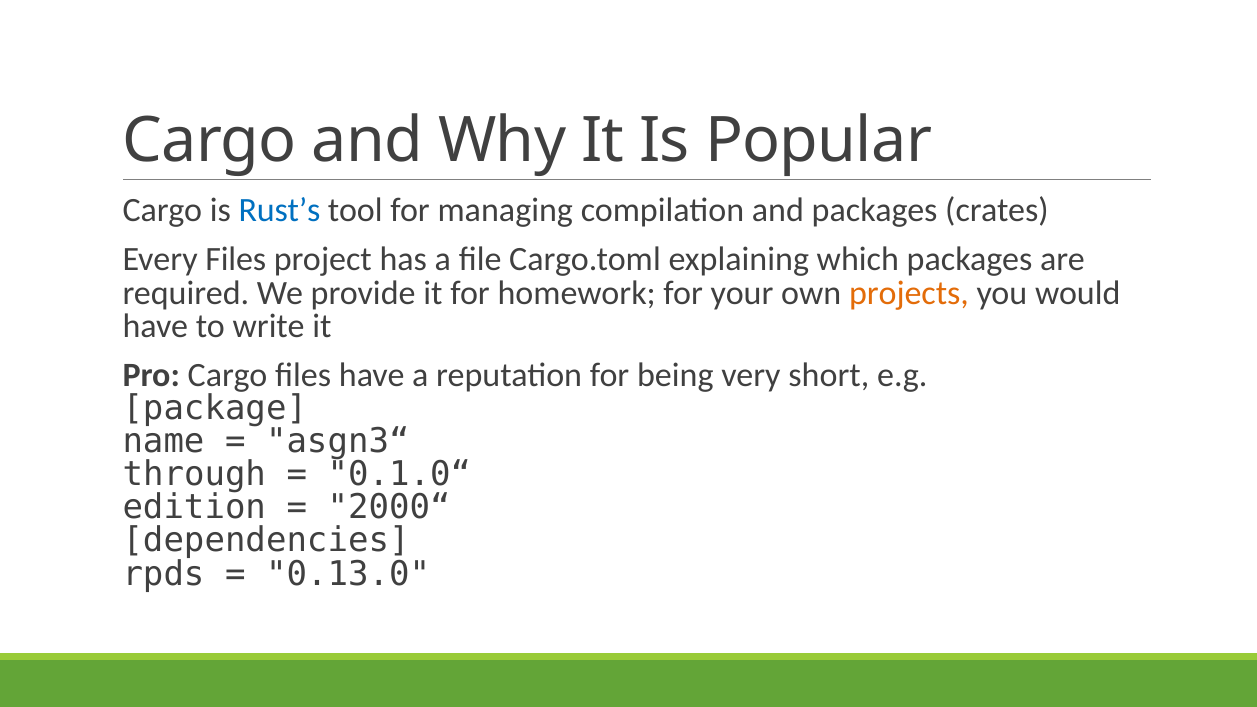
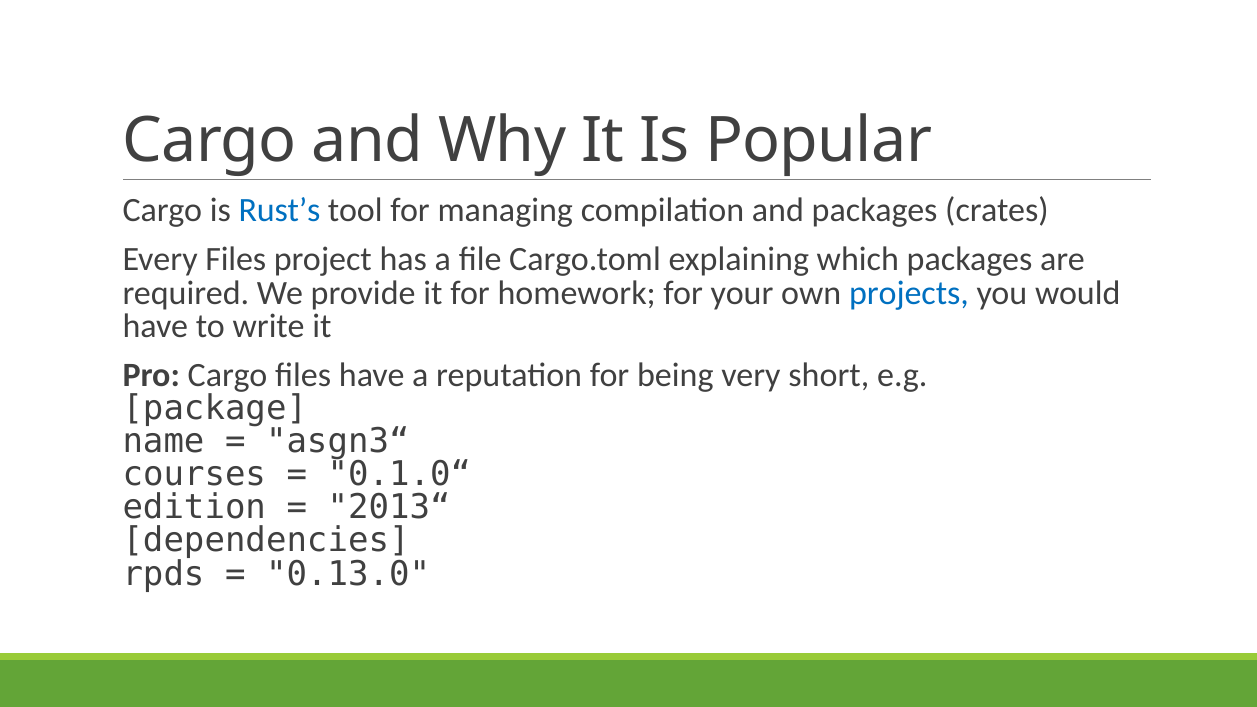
projects colour: orange -> blue (909, 293)
through: through -> courses (194, 475)
2000“: 2000“ -> 2013“ (389, 508)
